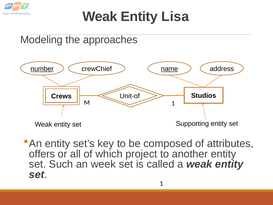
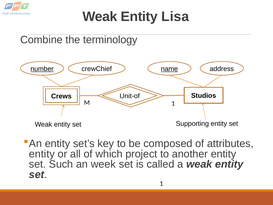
Modeling: Modeling -> Combine (41, 40)
approaches: approaches -> terminology (110, 40)
offers: offers -> entity (42, 154)
